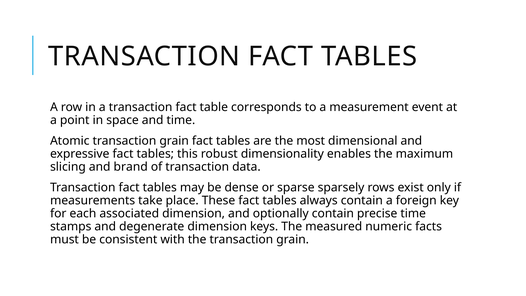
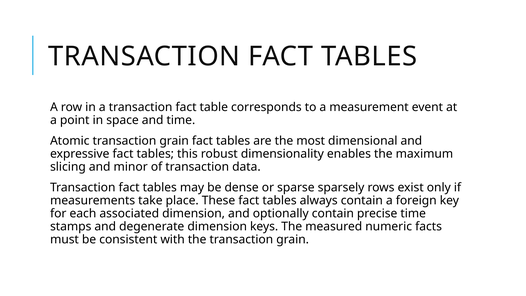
brand: brand -> minor (131, 167)
